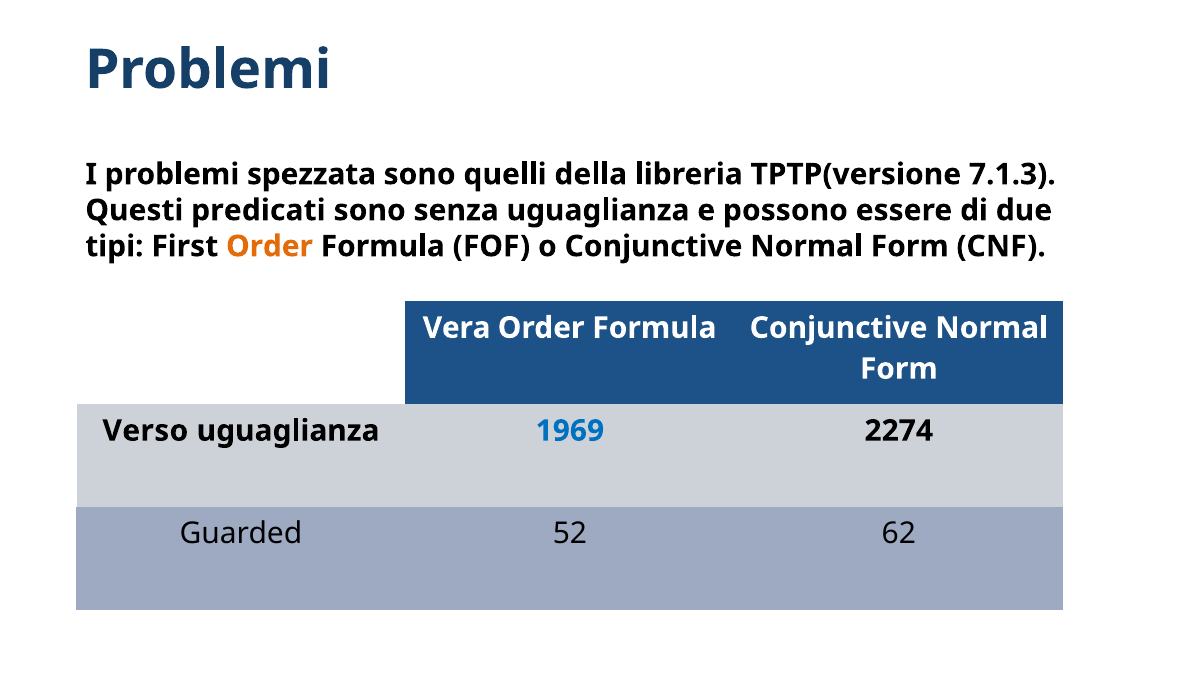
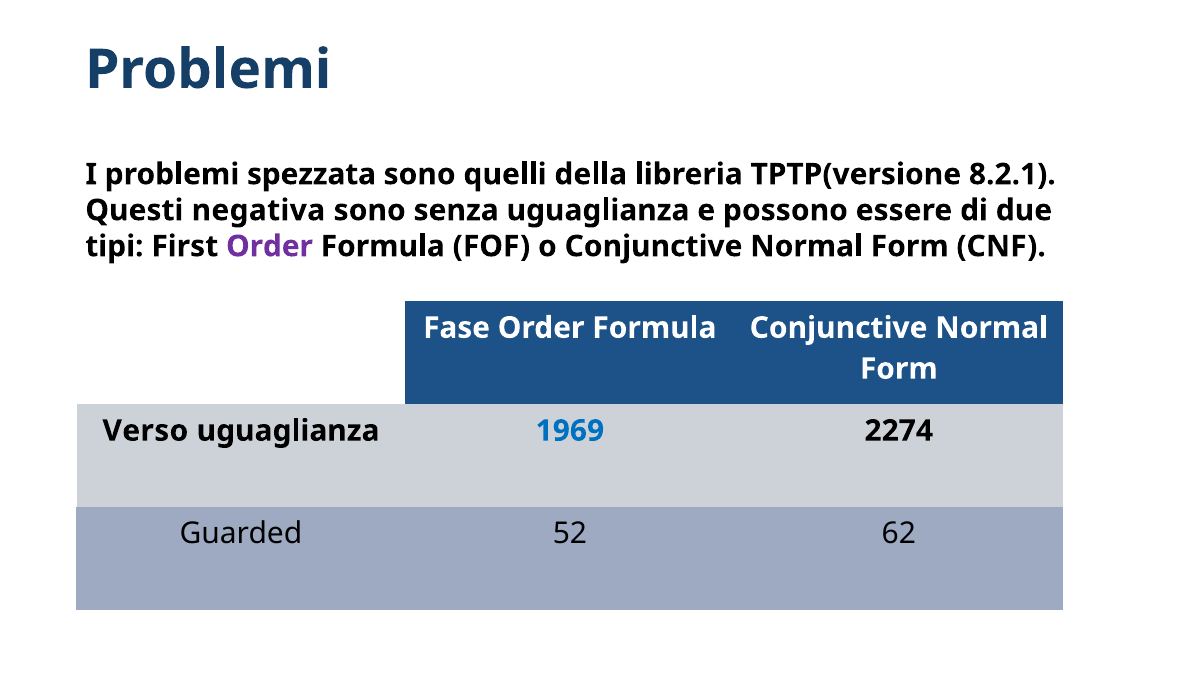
7.1.3: 7.1.3 -> 8.2.1 (1012, 174)
predicati: predicati -> negativa (258, 210)
Order colour: orange -> purple (269, 246)
Vera: Vera -> Fase (457, 328)
